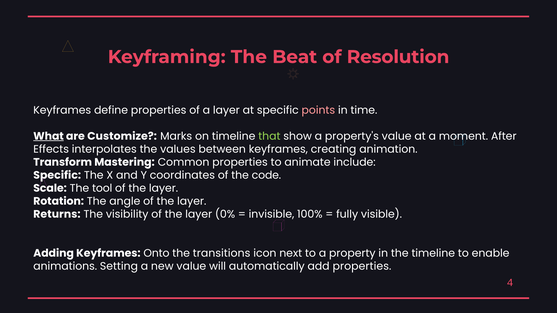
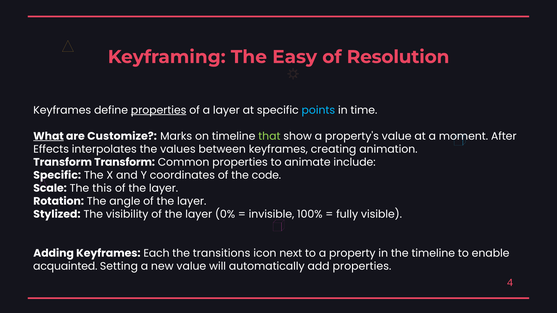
Beat: Beat -> Easy (295, 57)
properties underline: none -> present (159, 110)
points colour: pink -> light blue (318, 110)
Transform Mastering: Mastering -> Transform (125, 162)
tool: tool -> this (102, 188)
Returns: Returns -> Stylized (57, 214)
Onto: Onto -> Each (156, 254)
animations: animations -> acquainted (65, 267)
